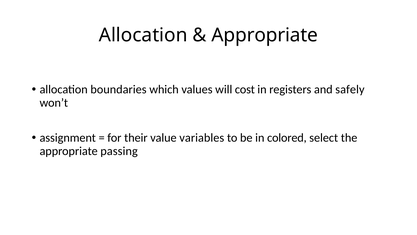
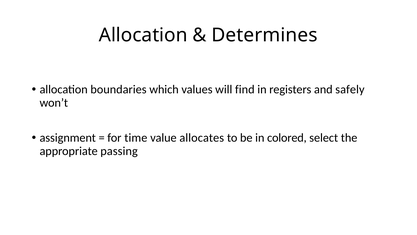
Appropriate: Appropriate -> Determines (265, 35)
cost: cost -> find (245, 89)
their: their -> time (136, 138)
variables: variables -> allocates (202, 138)
